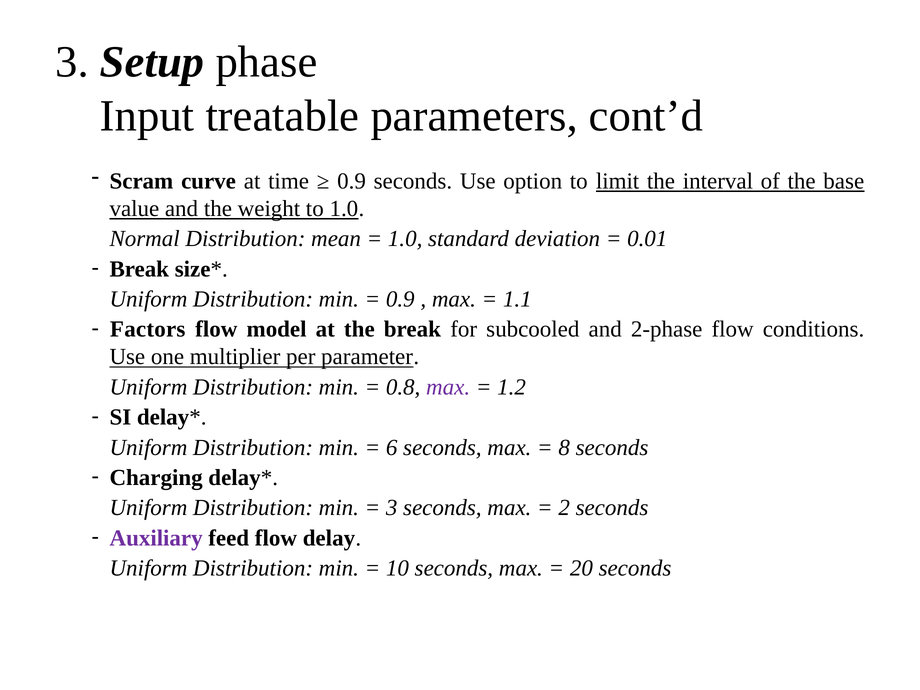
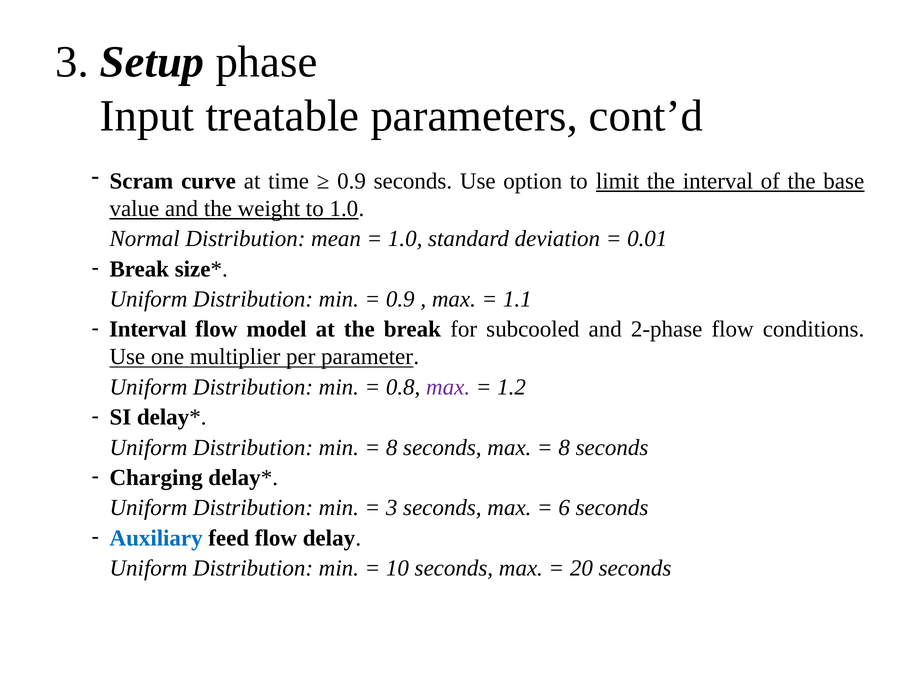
Factors: Factors -> Interval (148, 329)
6: 6 -> 8 (392, 447)
2: 2 -> 6 (564, 508)
Auxiliary colour: purple -> blue (156, 538)
